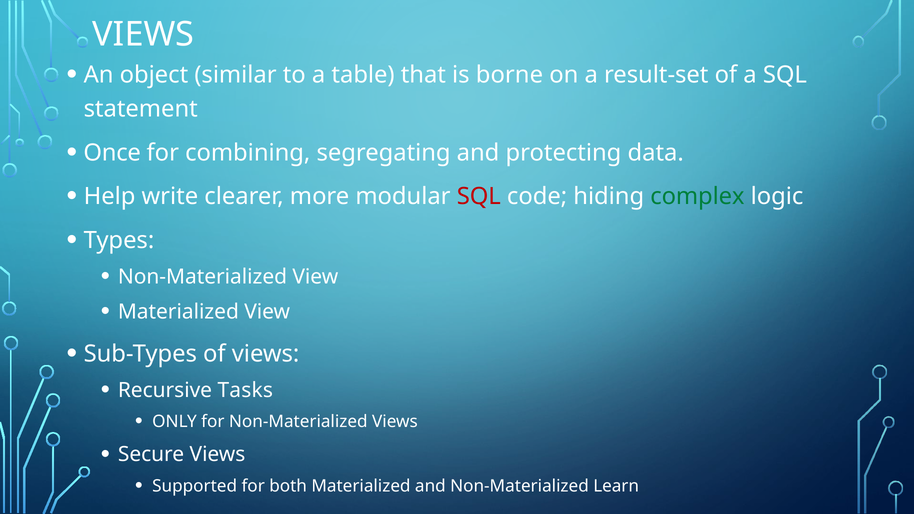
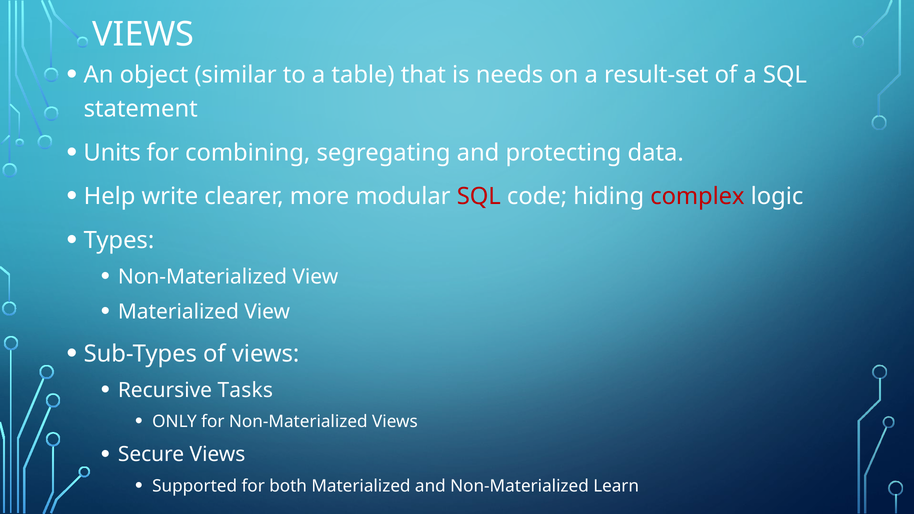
borne: borne -> needs (509, 75)
Once: Once -> Units (112, 153)
complex colour: green -> red (697, 197)
